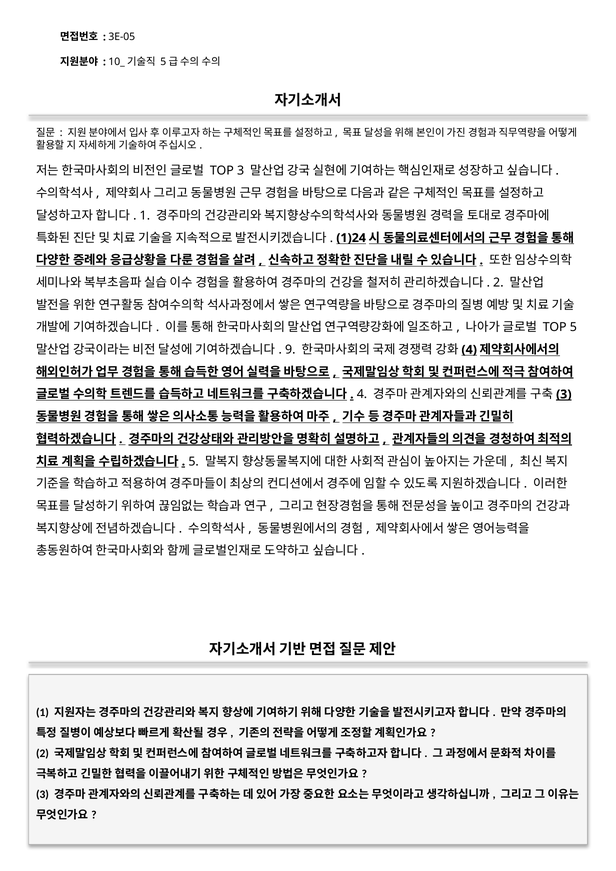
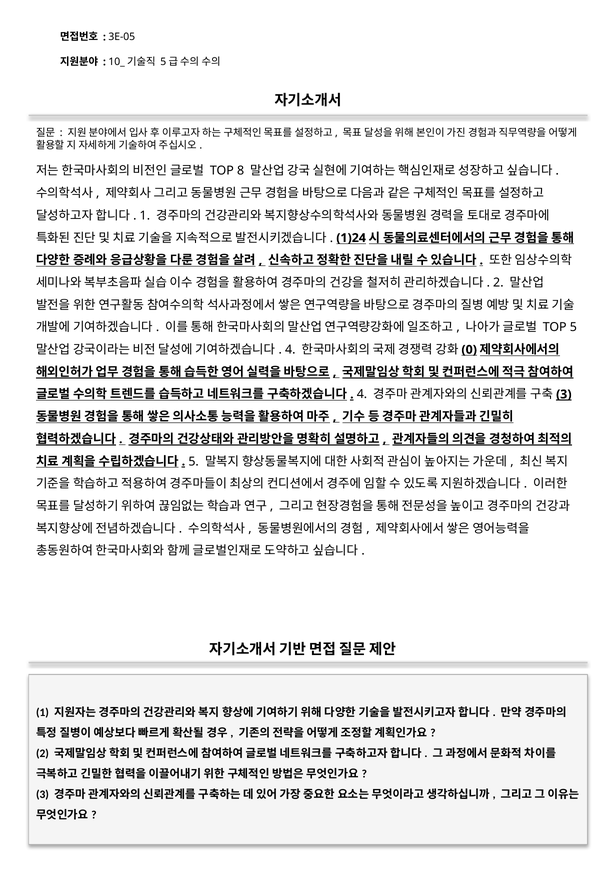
TOP 3: 3 -> 8 (241, 171)
9: 9 -> 4 (290, 350)
4: 4 -> 0 (469, 350)
